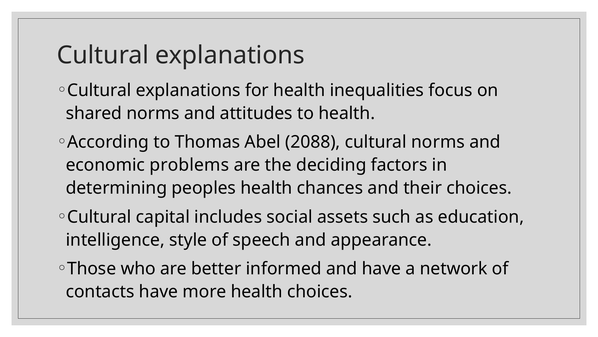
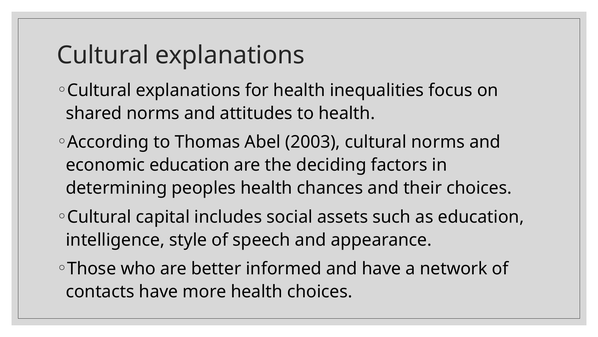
2088: 2088 -> 2003 (313, 142)
economic problems: problems -> education (190, 165)
